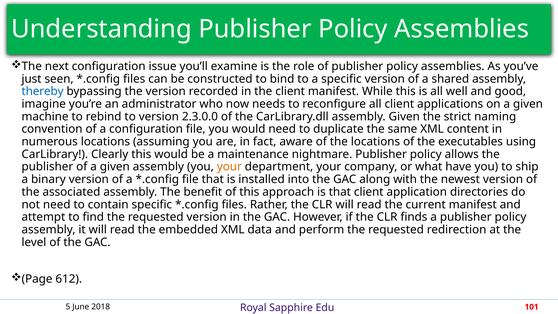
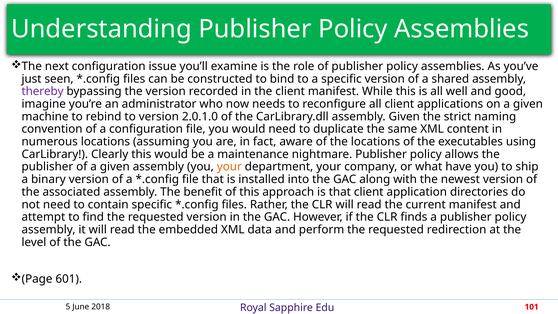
thereby colour: blue -> purple (43, 91)
2.3.0.0: 2.3.0.0 -> 2.0.1.0 (200, 117)
612: 612 -> 601 (69, 279)
